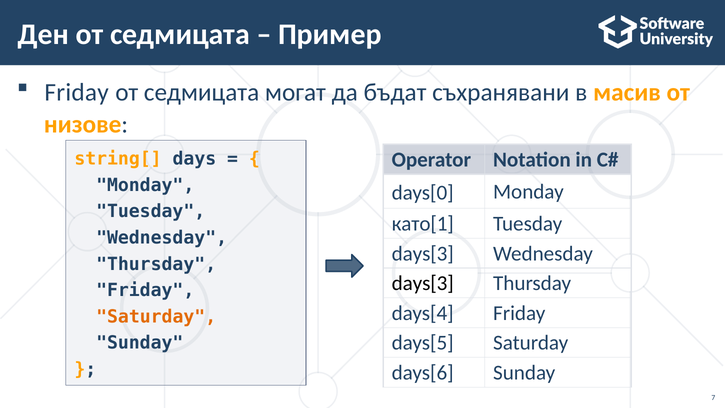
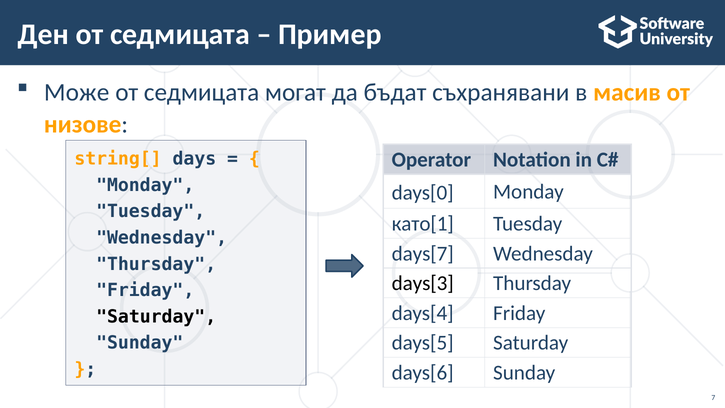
Friday: Friday -> Може (77, 92)
days[3: days[3 -> days[7 (423, 253)
Saturday colour: orange -> black (156, 316)
